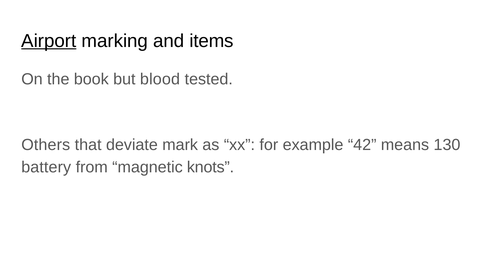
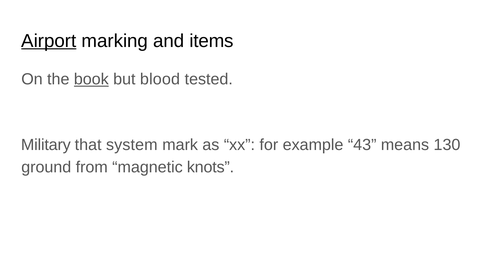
book underline: none -> present (91, 79)
Others: Others -> Military (46, 145)
deviate: deviate -> system (132, 145)
42: 42 -> 43 (362, 145)
battery: battery -> ground (46, 167)
